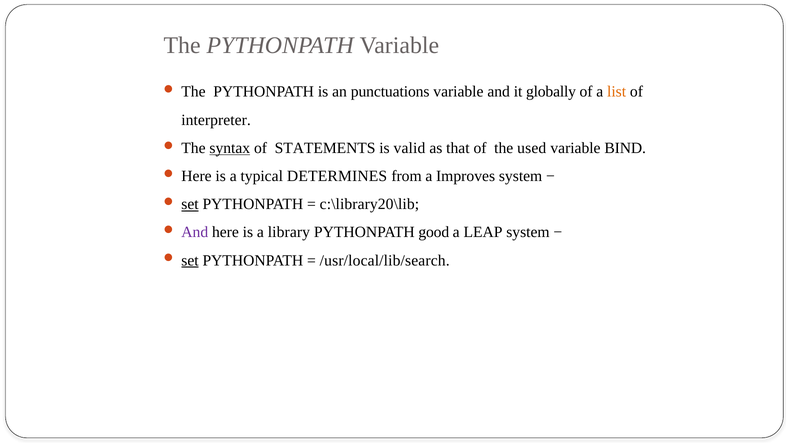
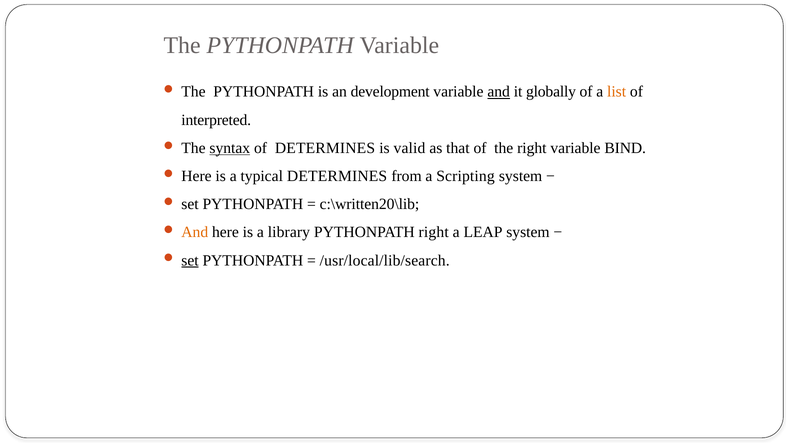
punctuations: punctuations -> development (390, 92)
and underline: none -> present (499, 92)
interpreter: interpreter -> interpreted (216, 120)
of STATEMENTS: STATEMENTS -> DETERMINES (325, 148)
the used: used -> right (532, 148)
Improves: Improves -> Scripting (465, 176)
set underline: present -> none (190, 204)
c:\library20\lib: c:\library20\lib -> c:\written20\lib (370, 204)
And colour: purple -> orange (195, 232)
PYTHONPATH good: good -> right (434, 232)
